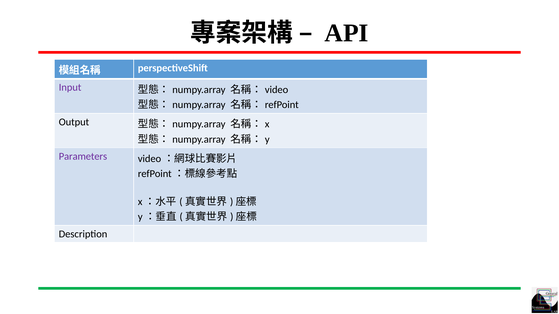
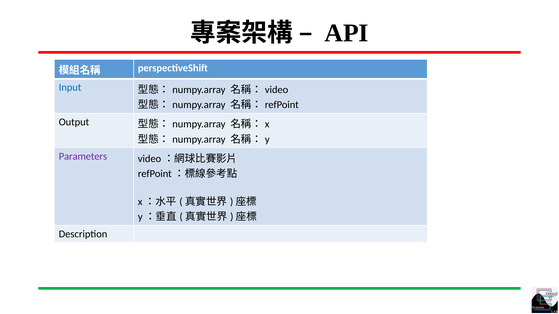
Input colour: purple -> blue (70, 88)
